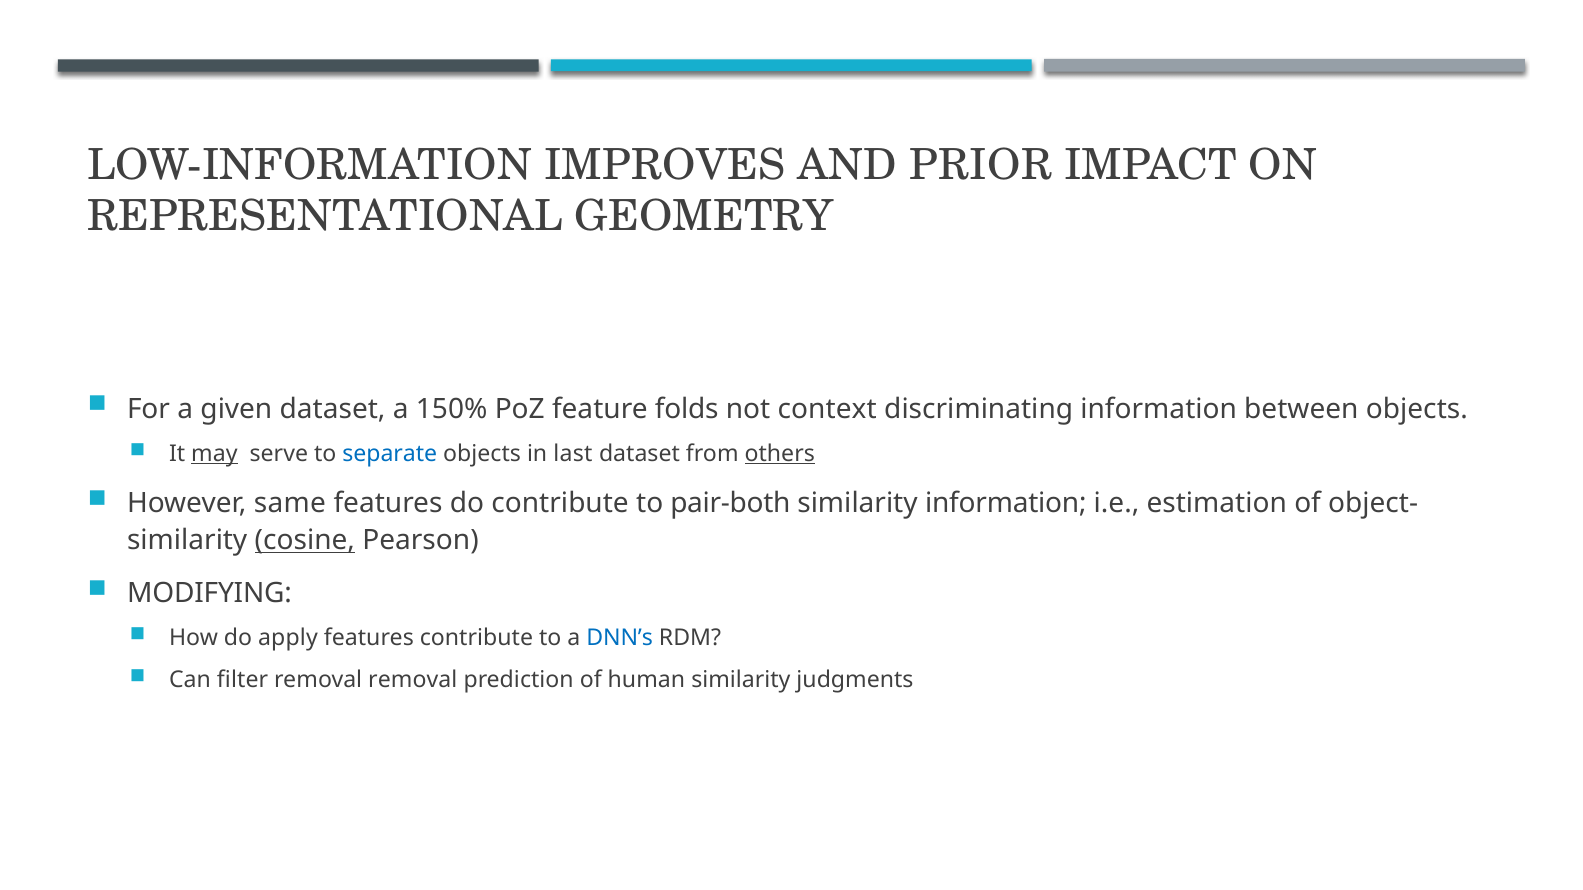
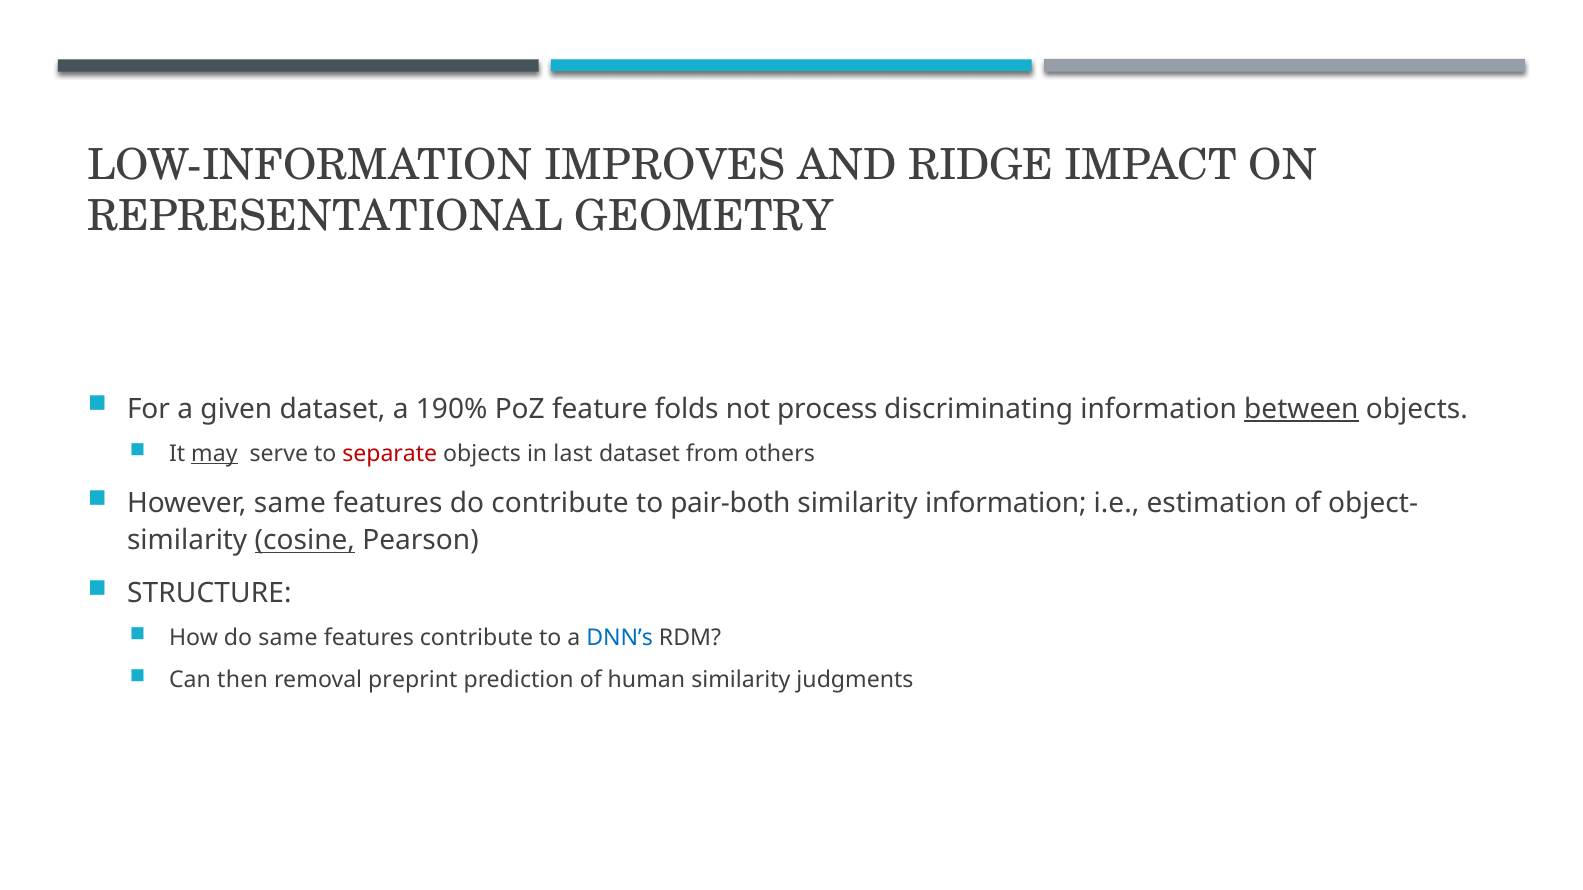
PRIOR: PRIOR -> RIDGE (981, 165)
150%: 150% -> 190% (452, 409)
context: context -> process (827, 409)
between underline: none -> present (1301, 409)
separate colour: blue -> red (390, 454)
others underline: present -> none (780, 454)
MODIFYING: MODIFYING -> STRUCTURE (209, 593)
do apply: apply -> same (288, 638)
filter: filter -> then (242, 681)
removal removal: removal -> preprint (413, 681)
